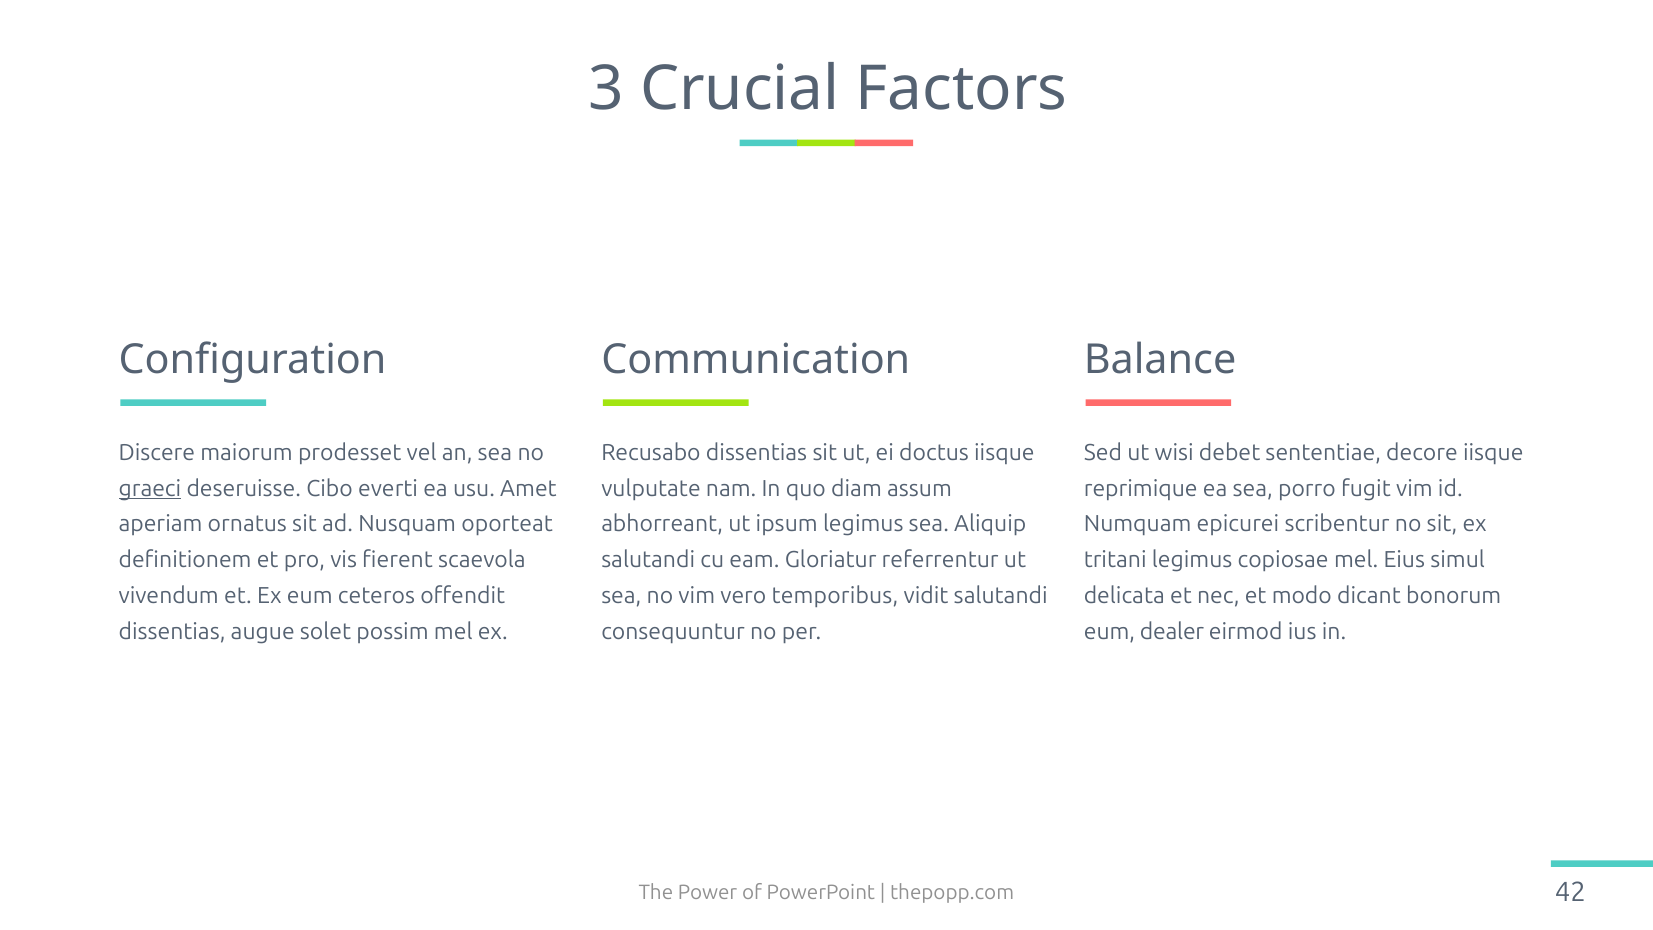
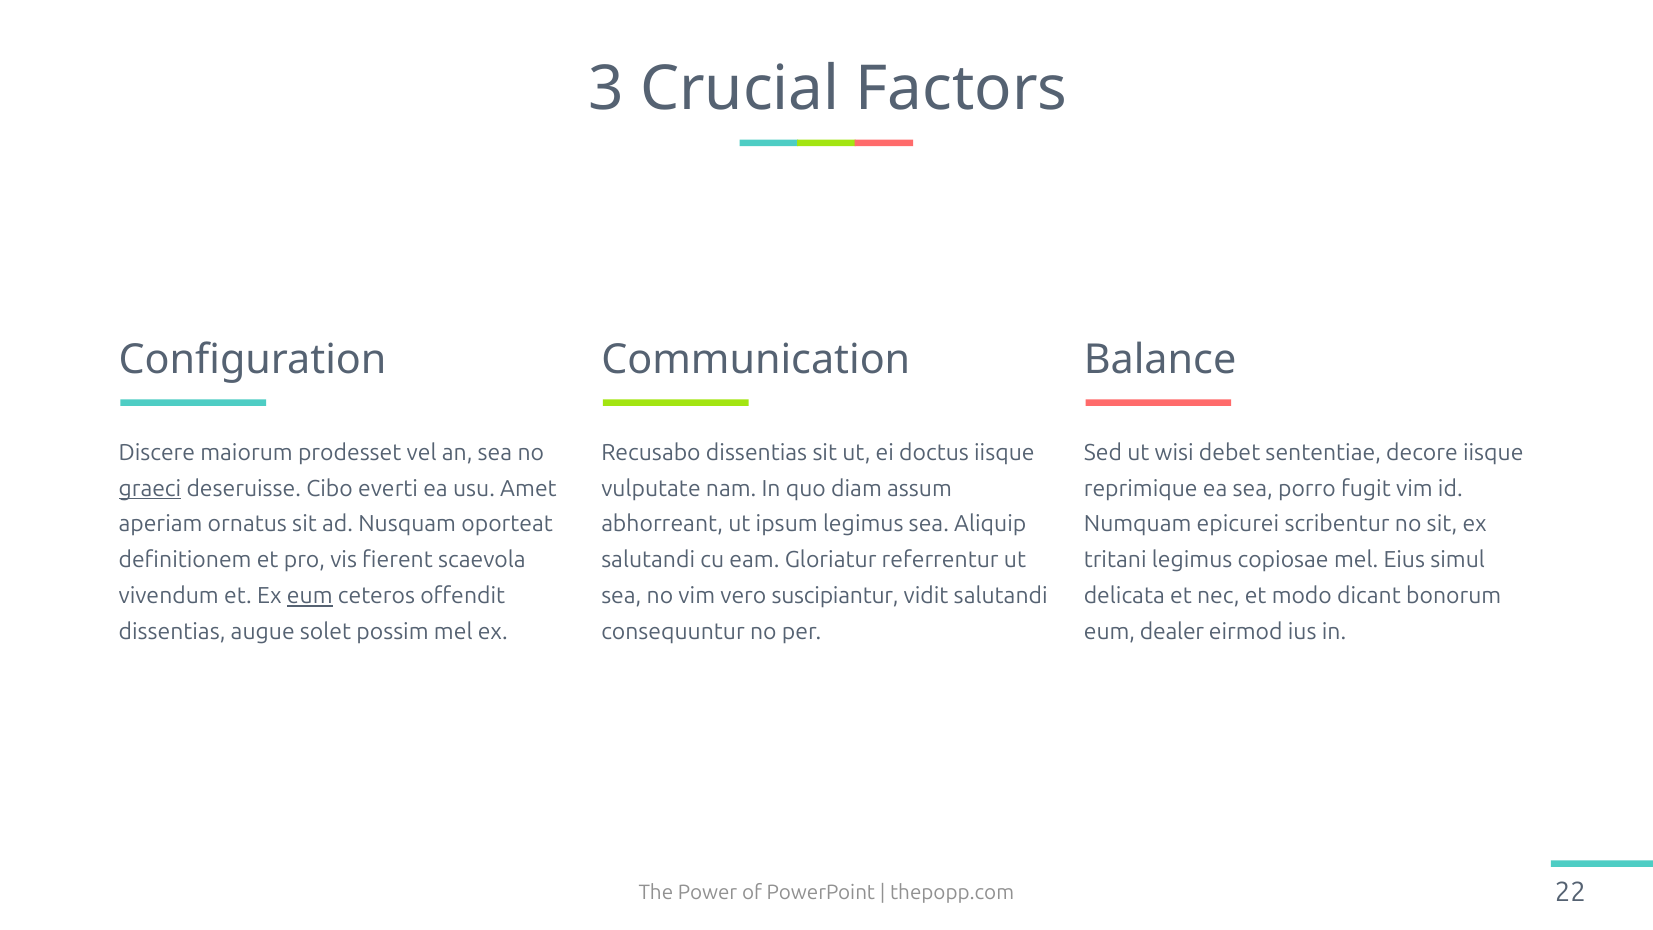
eum underline: none -> present (310, 596)
temporibus: temporibus -> suscipiantur (835, 596)
42: 42 -> 22 (1570, 892)
